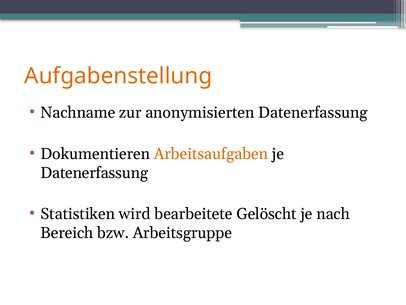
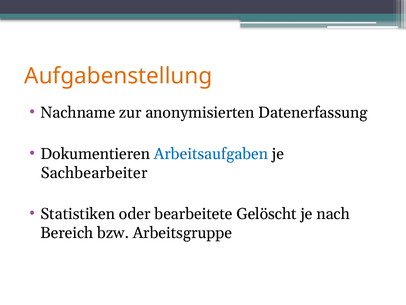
Arbeitsaufgaben colour: orange -> blue (211, 154)
Datenerfassung: Datenerfassung -> Sachbearbeiter (94, 173)
wird: wird -> oder (135, 214)
